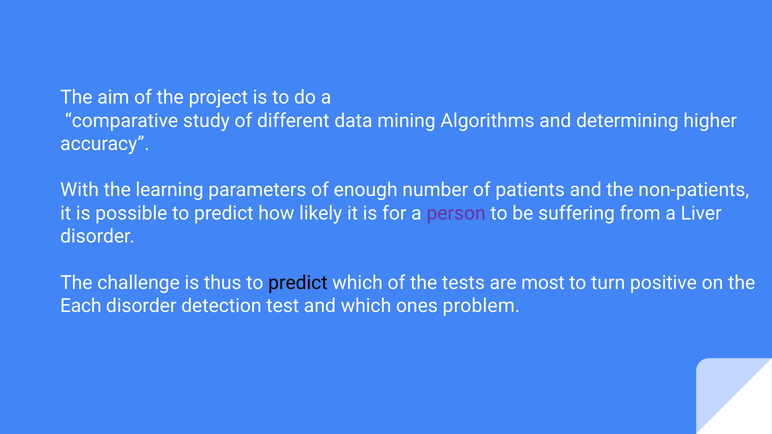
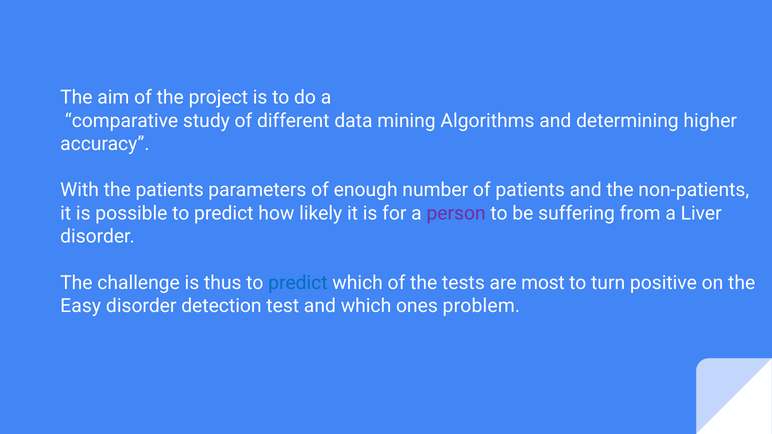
the learning: learning -> patients (170, 190)
predict colour: black -> blue (298, 283)
Each: Each -> Easy (81, 306)
